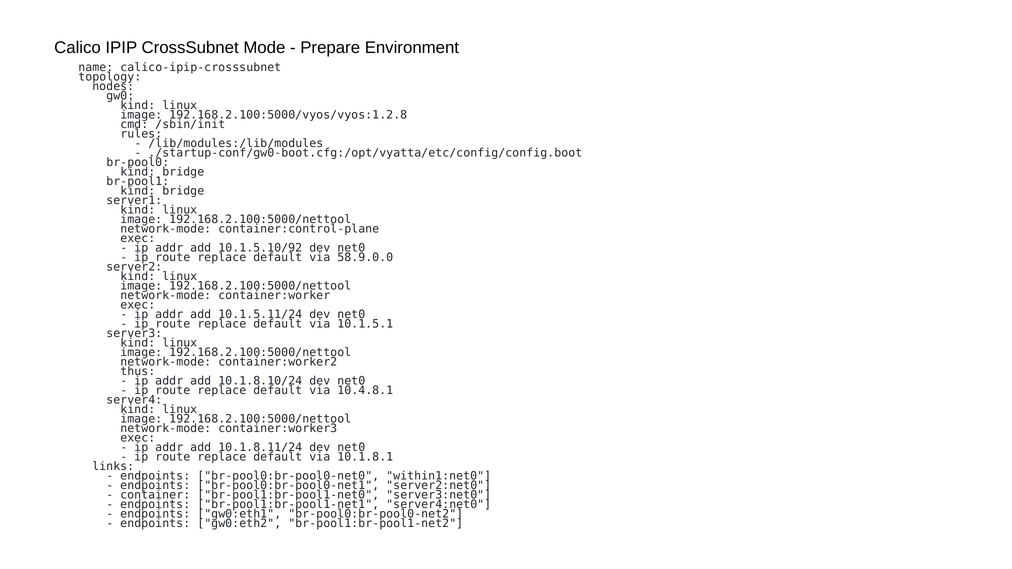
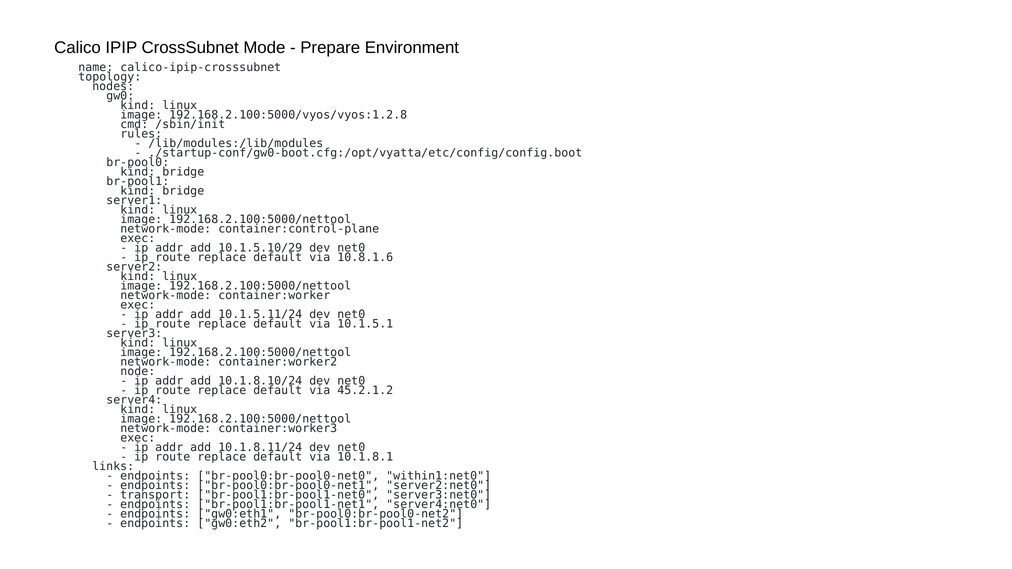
10.1.5.10/92: 10.1.5.10/92 -> 10.1.5.10/29 (260, 248)
58.9.0.0: 58.9.0.0 -> 10.8.1.6 (365, 258)
thus: thus -> node (138, 372)
10.4.8.1: 10.4.8.1 -> 45.2.1.2 (365, 391)
container: container -> transport (155, 495)
